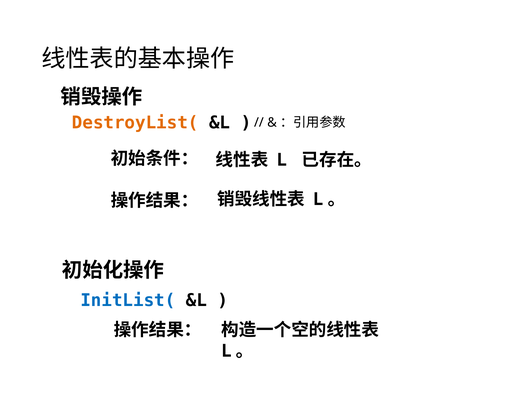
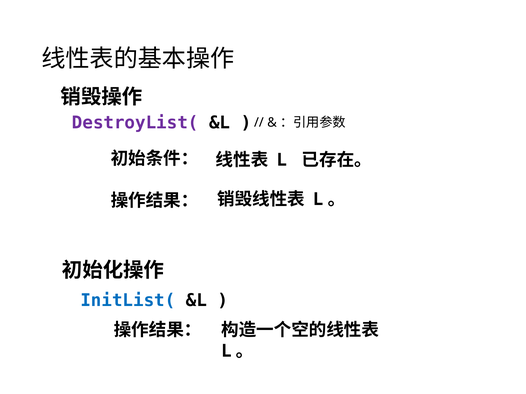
DestroyList( colour: orange -> purple (135, 123)
